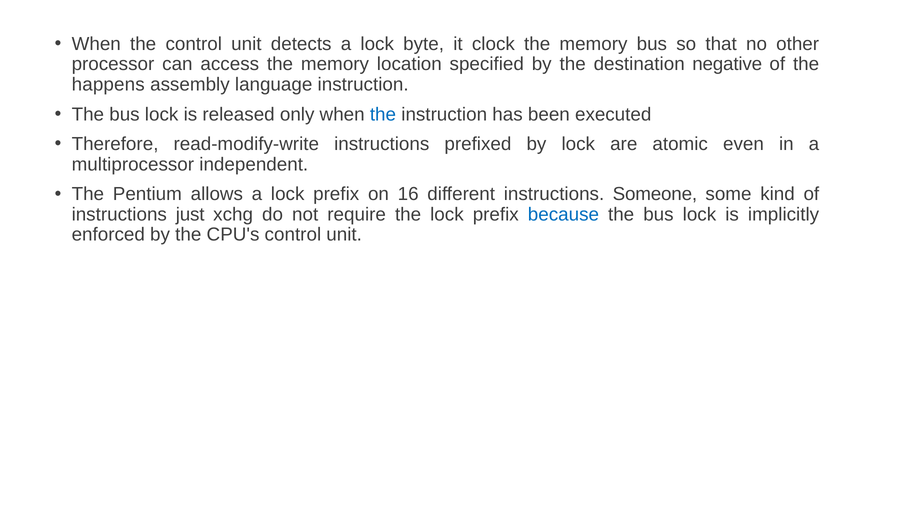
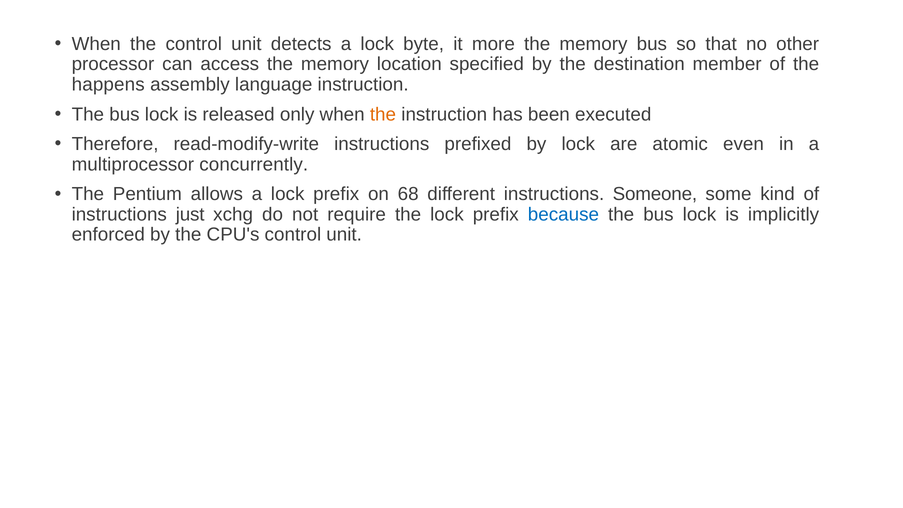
clock: clock -> more (493, 44)
negative: negative -> member (727, 64)
the colour: blue -> orange (383, 114)
independent: independent -> concurrently (254, 164)
16: 16 -> 68 (408, 194)
